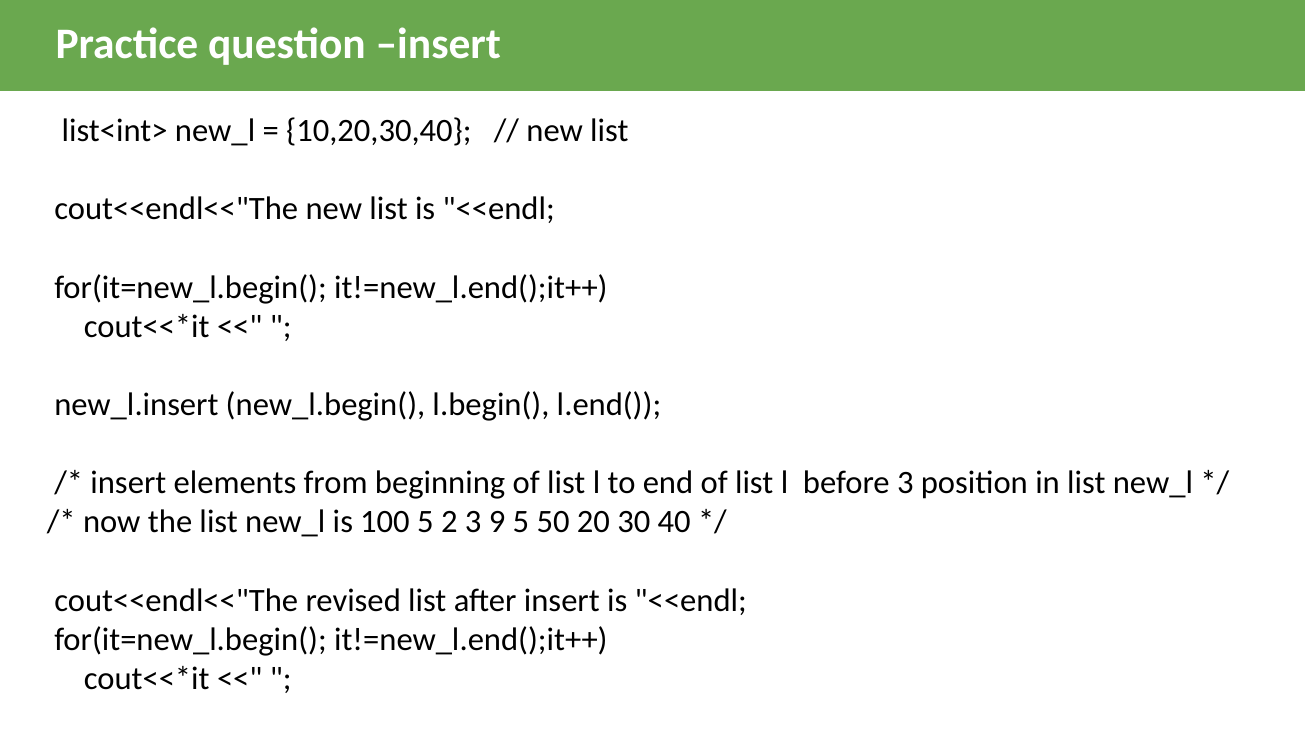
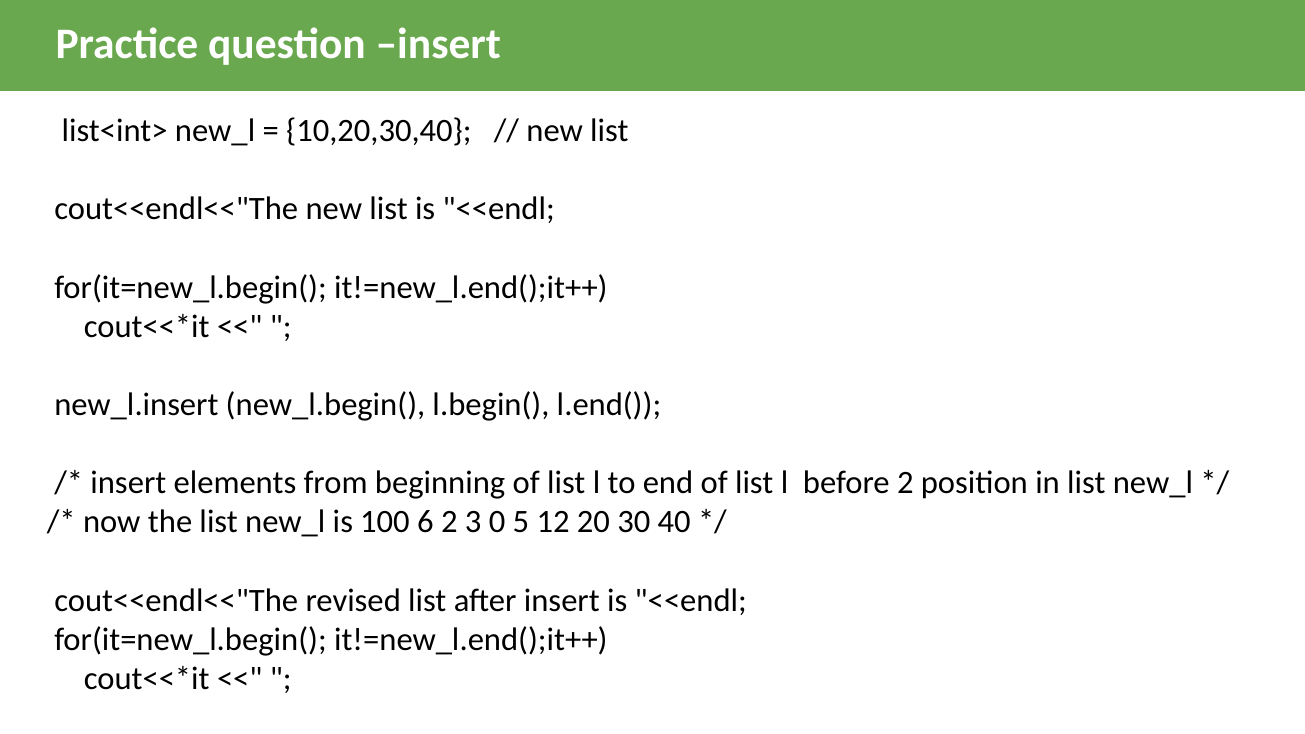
before 3: 3 -> 2 (905, 483)
100 5: 5 -> 6 (425, 522)
9: 9 -> 0 (497, 522)
50: 50 -> 12 (553, 522)
